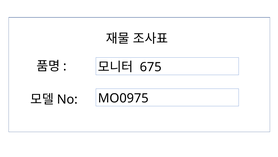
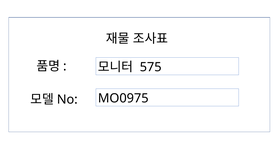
675: 675 -> 575 (151, 67)
